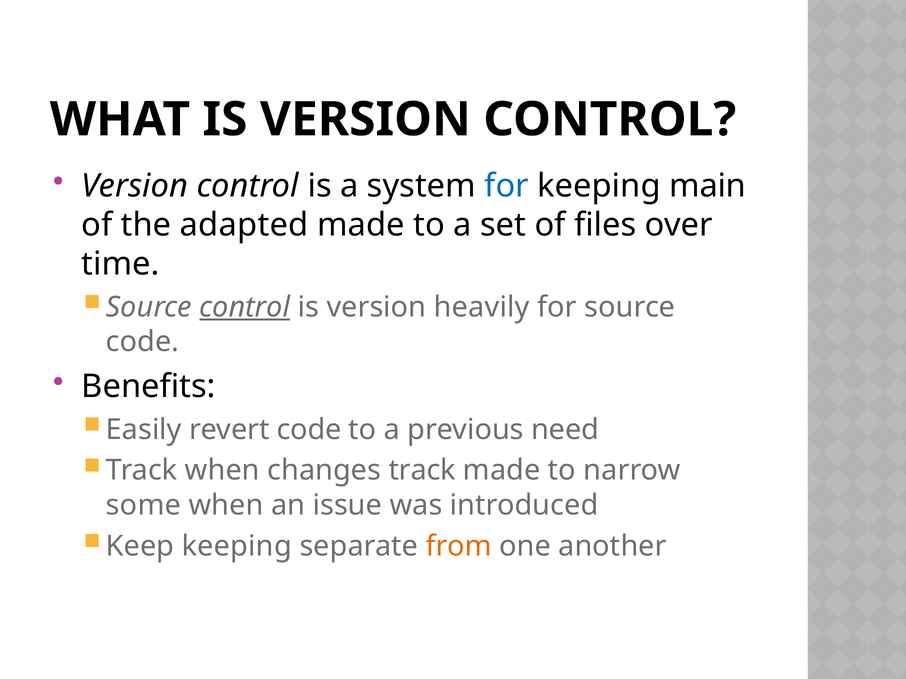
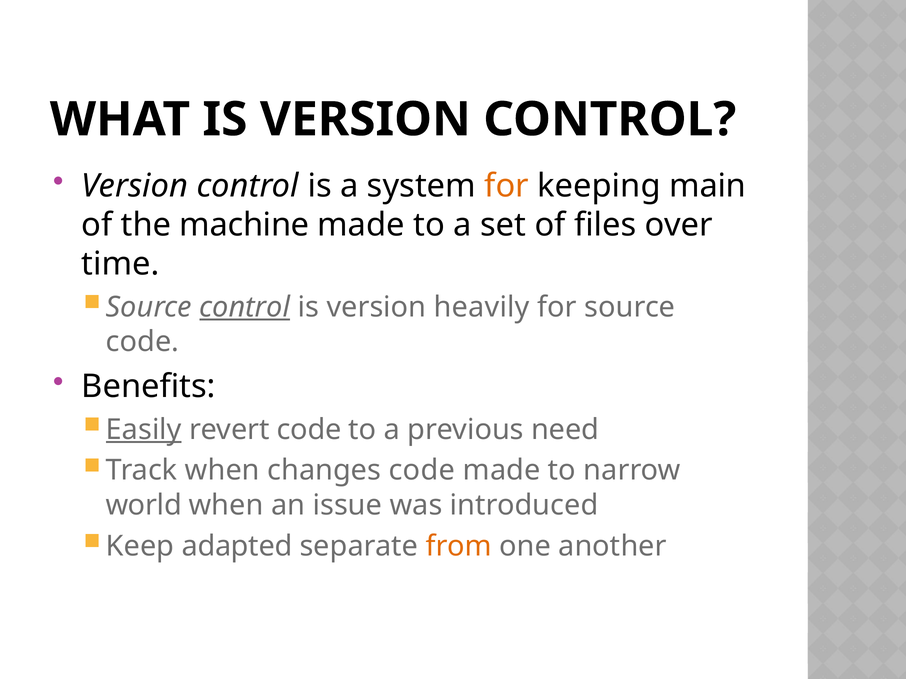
for colour: blue -> orange (507, 186)
adapted: adapted -> machine (244, 225)
Easily underline: none -> present (144, 430)
changes track: track -> code (422, 471)
some: some -> world (144, 505)
Keep keeping: keeping -> adapted (237, 546)
